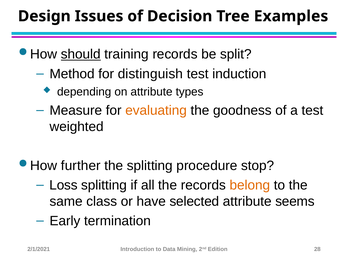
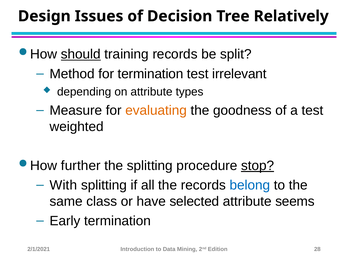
Examples: Examples -> Relatively (291, 16)
for distinguish: distinguish -> termination (151, 74)
induction: induction -> irrelevant (239, 74)
stop underline: none -> present (258, 166)
Loss: Loss -> With (63, 185)
belong colour: orange -> blue (250, 185)
